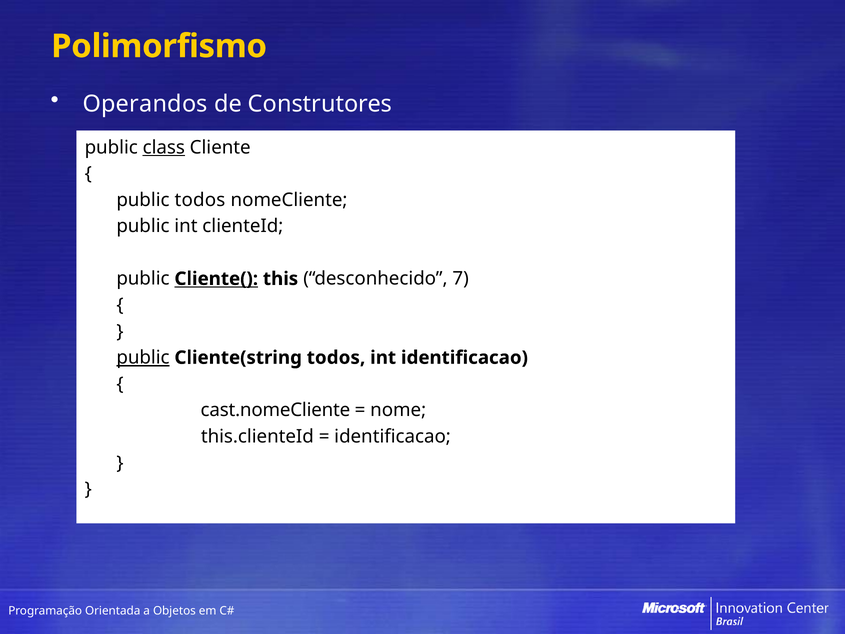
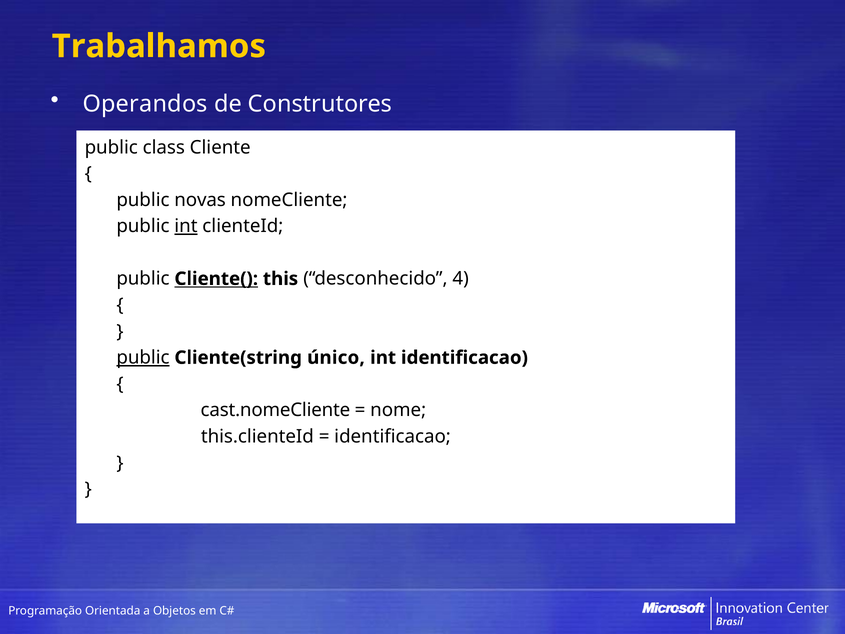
Polimorfismo: Polimorfismo -> Trabalhamos (159, 46)
class underline: present -> none (164, 147)
public todos: todos -> novas (200, 200)
int underline: none -> present (186, 226)
7: 7 -> 4 (461, 279)
Cliente(string todos: todos -> único (336, 358)
